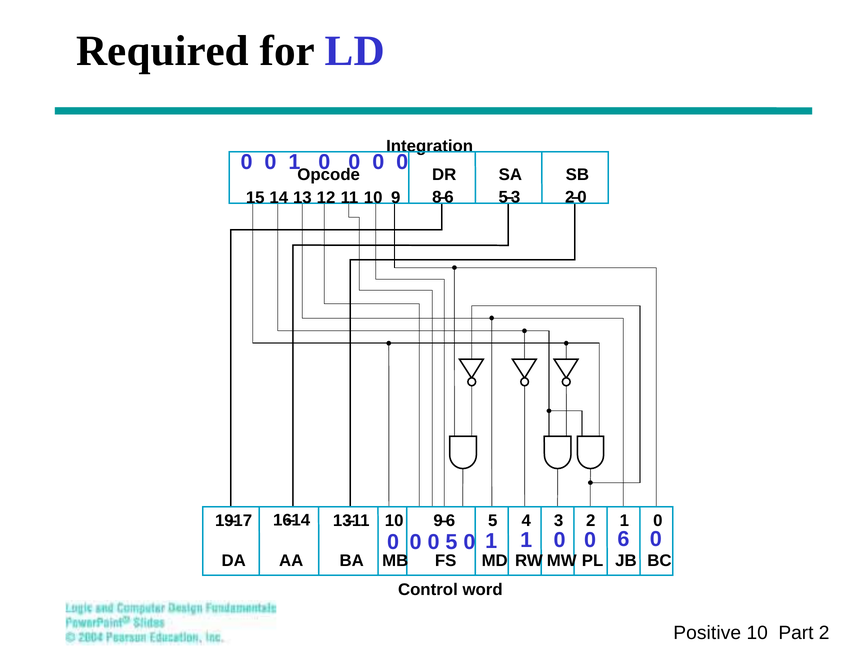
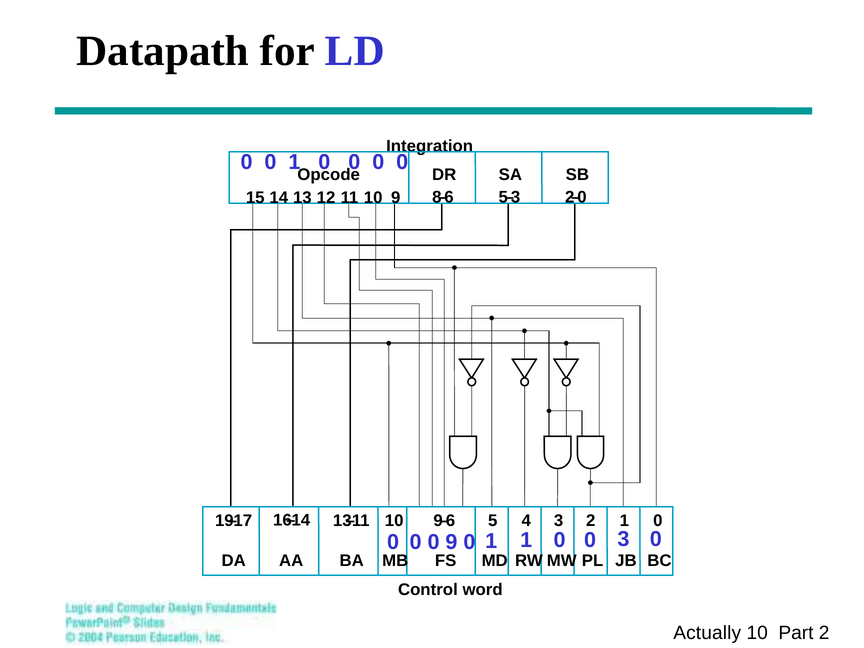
Required: Required -> Datapath (163, 51)
0 6: 6 -> 3 (623, 539)
0 5: 5 -> 9 (451, 542)
Positive: Positive -> Actually (707, 633)
